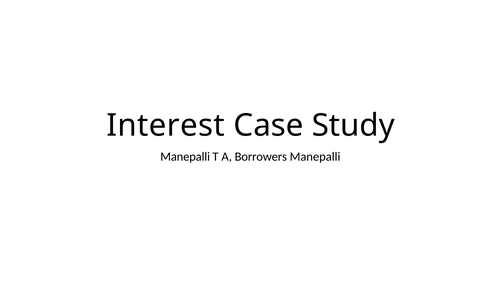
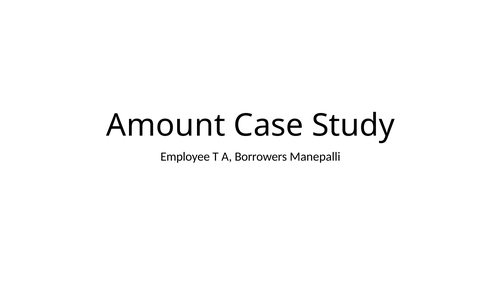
Interest: Interest -> Amount (166, 125)
Manepalli: Manepalli -> Employee (185, 157)
